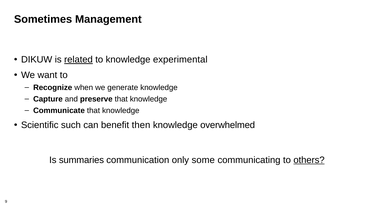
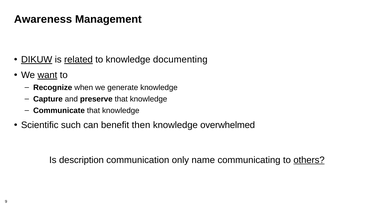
Sometimes: Sometimes -> Awareness (43, 19)
DIKUW underline: none -> present (37, 60)
experimental: experimental -> documenting (180, 60)
want underline: none -> present (47, 75)
summaries: summaries -> description (81, 160)
some: some -> name (203, 160)
